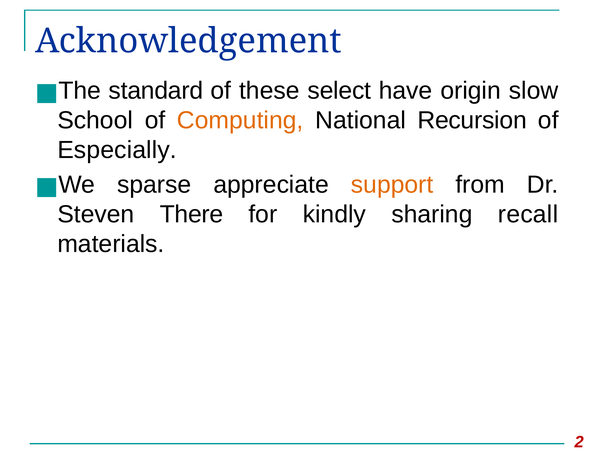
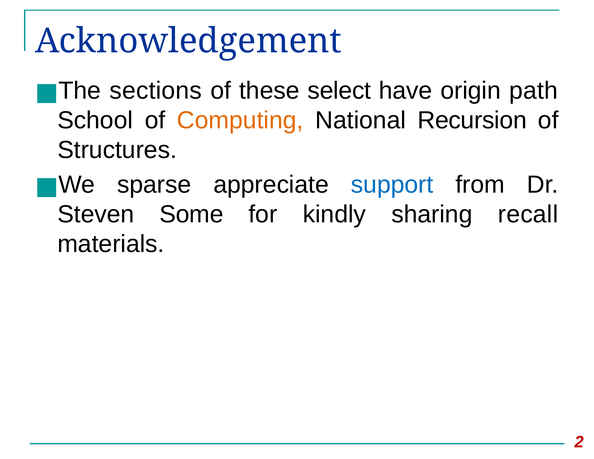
standard: standard -> sections (156, 91)
slow: slow -> path (534, 91)
Especially: Especially -> Structures (117, 150)
support colour: orange -> blue (392, 185)
There: There -> Some (192, 214)
